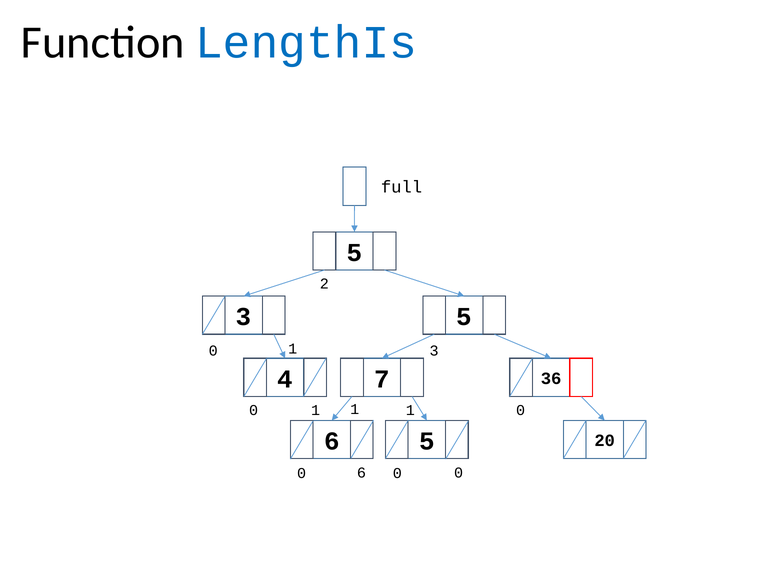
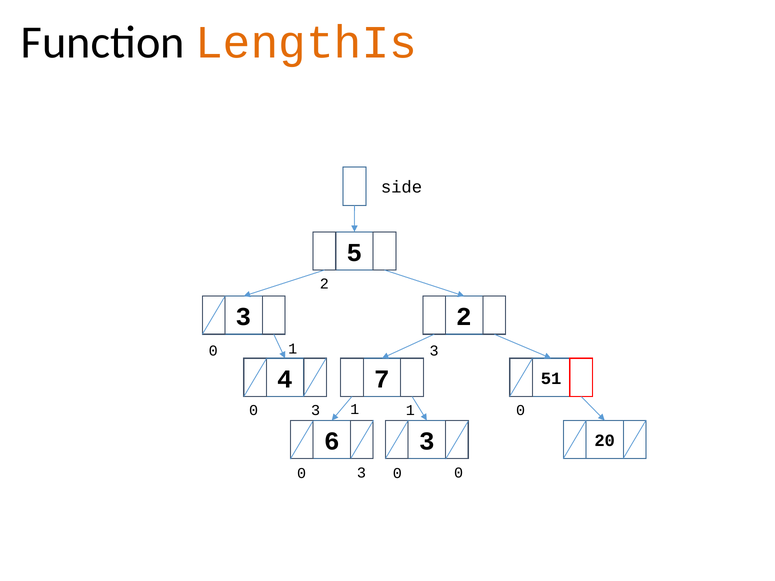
LengthIs colour: blue -> orange (306, 42)
full: full -> side (402, 187)
3 5: 5 -> 2 (464, 317)
36: 36 -> 51 (551, 379)
1: 1 -> 3 (316, 411)
6 5: 5 -> 3 (427, 442)
6: 6 -> 3 (361, 473)
